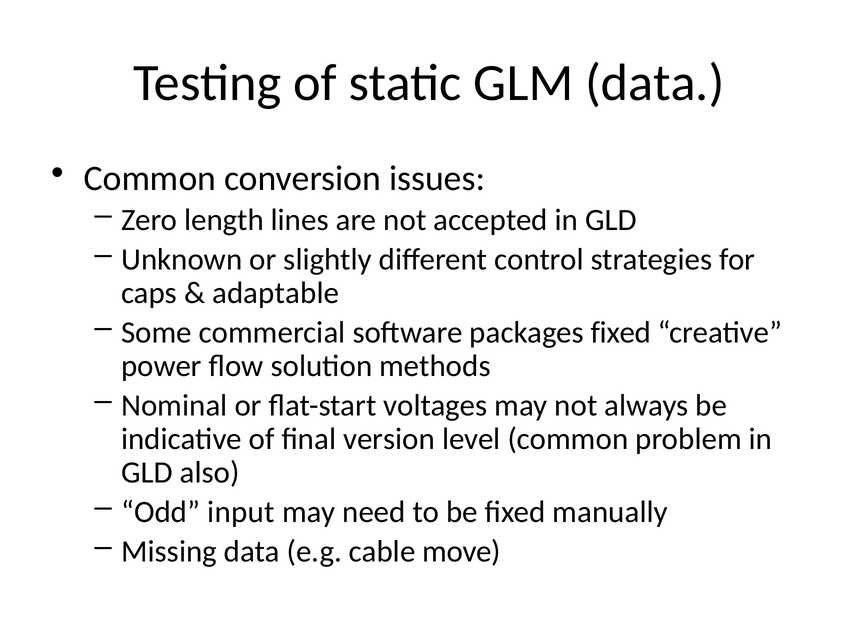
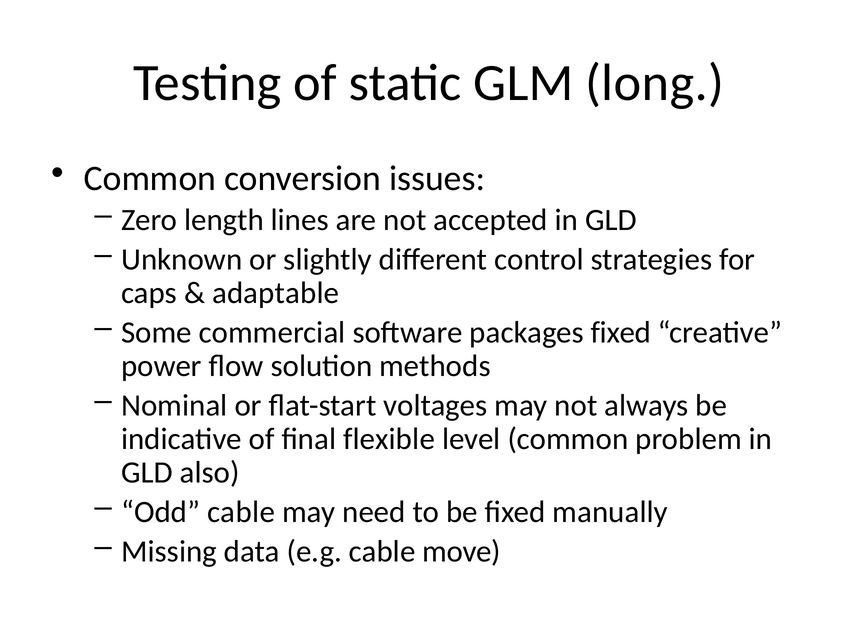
GLM data: data -> long (655, 83)
version: version -> flexible (389, 439)
Odd input: input -> cable (241, 511)
